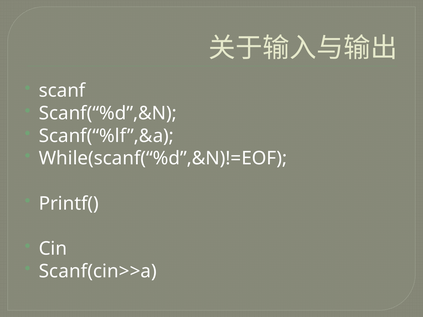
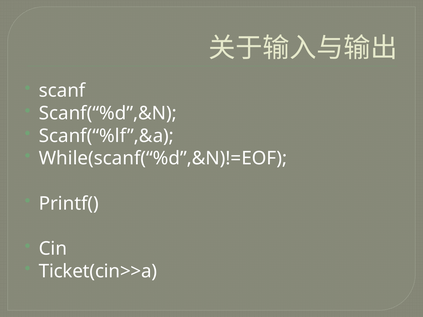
Scanf(cin>>a: Scanf(cin>>a -> Ticket(cin>>a (98, 271)
